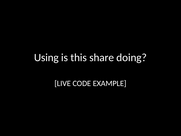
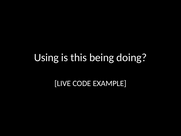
share: share -> being (102, 57)
